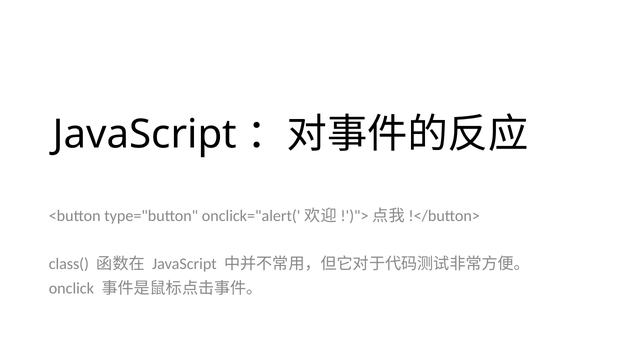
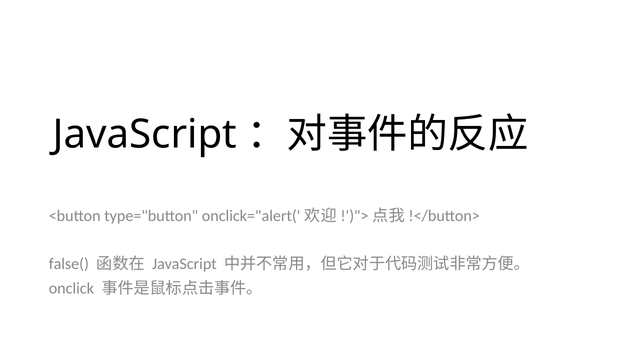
class(: class( -> false( (69, 263)
